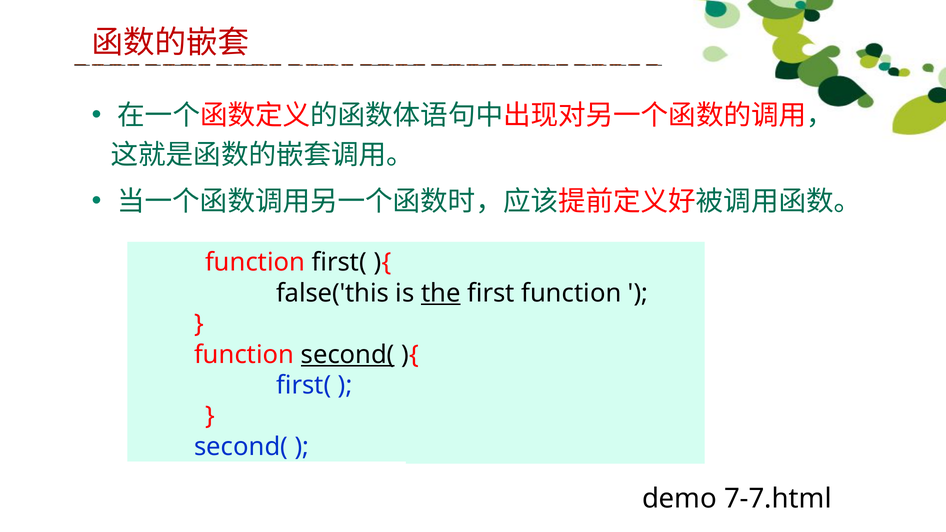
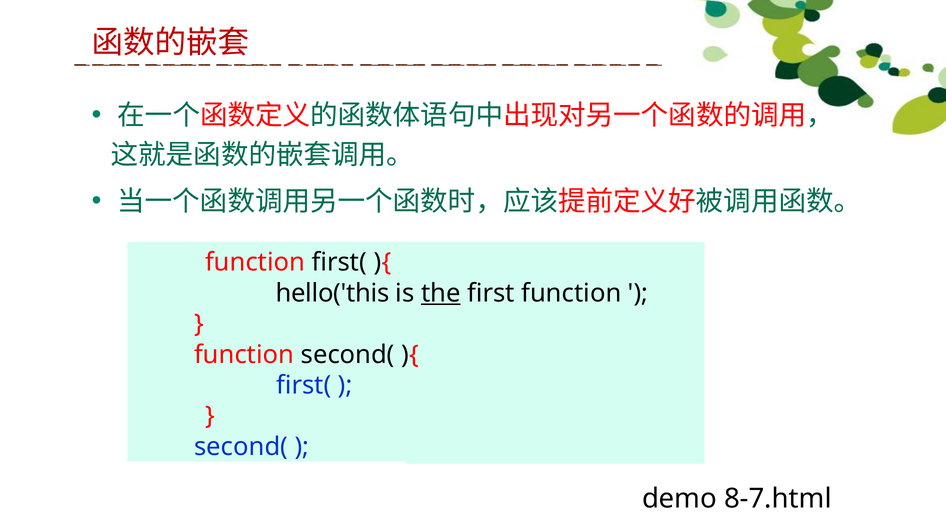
false('this: false('this -> hello('this (333, 293)
second( underline: present -> none (348, 355)
7-7.html: 7-7.html -> 8-7.html (778, 499)
